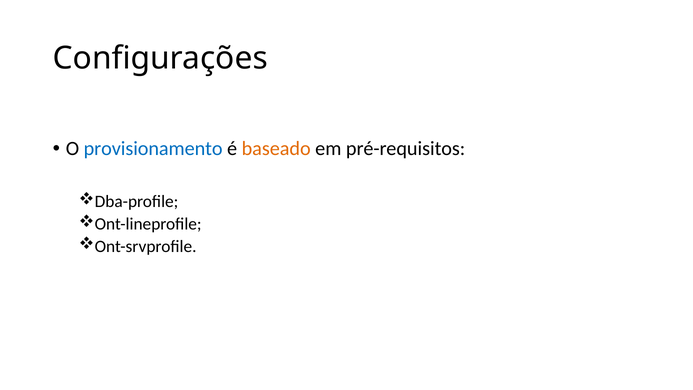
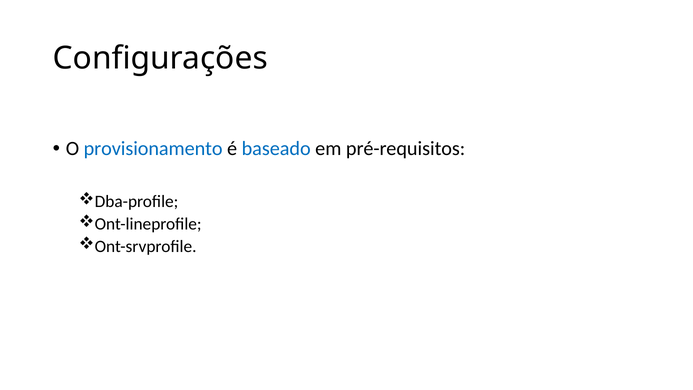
baseado colour: orange -> blue (276, 149)
